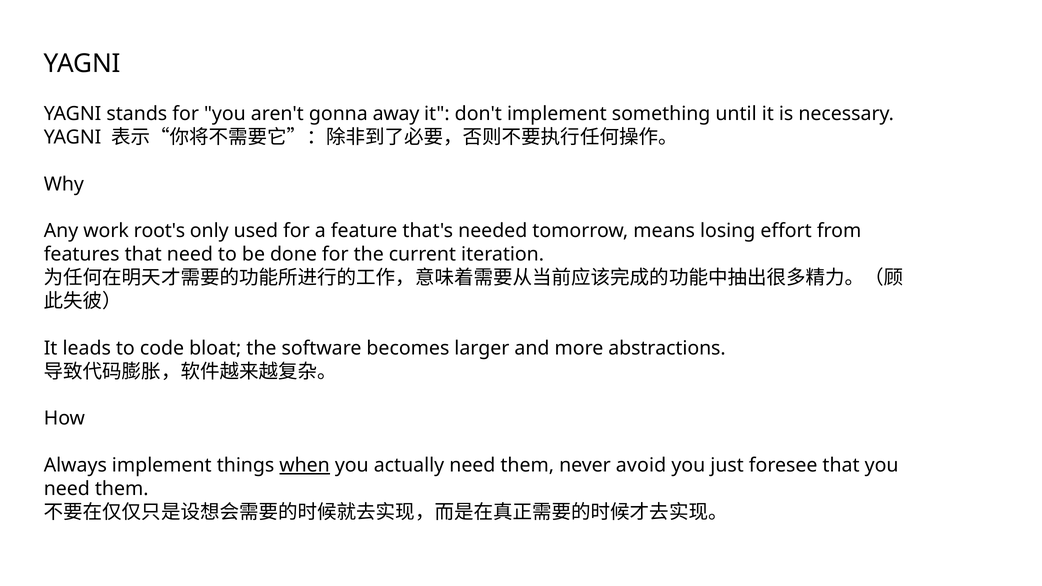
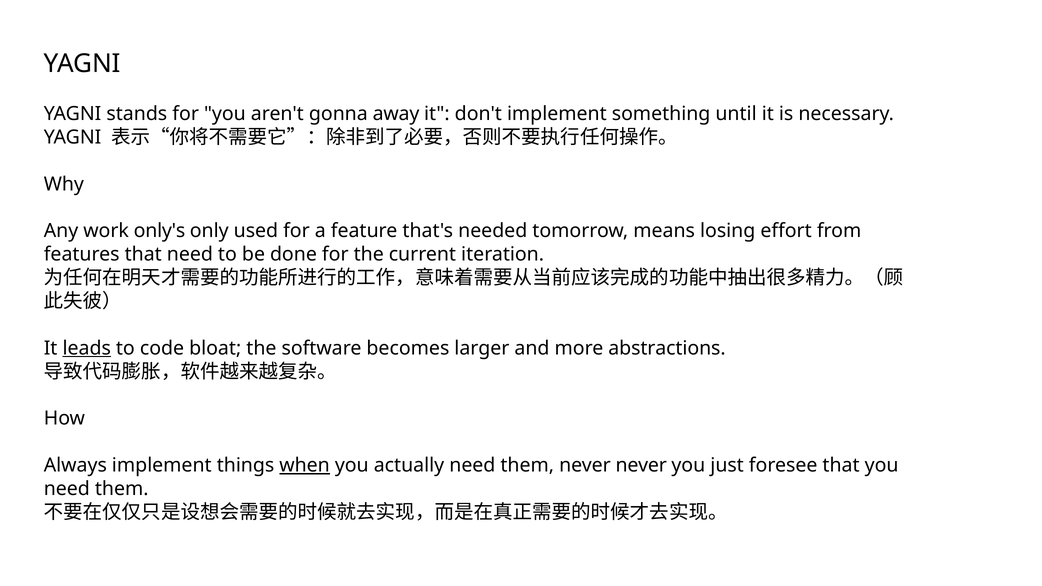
root's: root's -> only's (159, 231)
leads underline: none -> present (87, 348)
never avoid: avoid -> never (641, 465)
